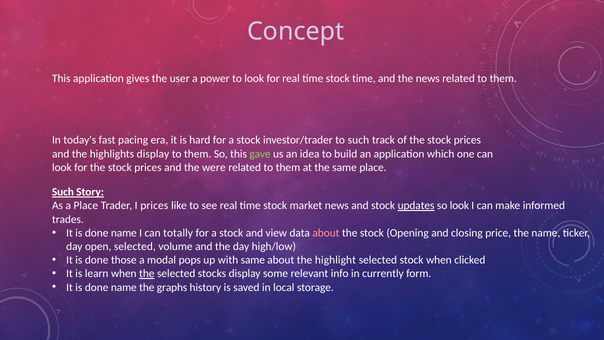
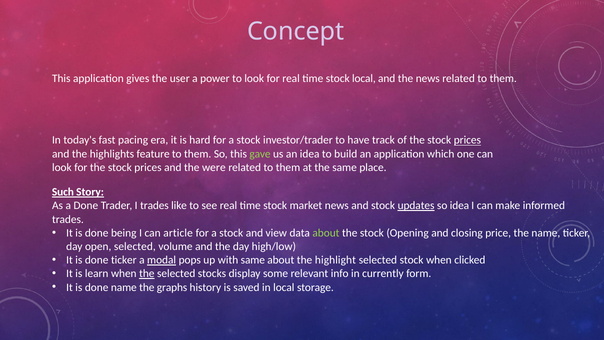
stock time: time -> local (364, 78)
to such: such -> have (358, 140)
prices underline: none -> present (467, 140)
highlights display: display -> feature (153, 154)
a Place: Place -> Done (86, 206)
I prices: prices -> trades (154, 206)
so look: look -> idea (459, 206)
name: name -> being (124, 233)
totally: totally -> article (178, 233)
about colour: pink -> light green (326, 233)
done those: those -> ticker (124, 260)
modal underline: none -> present (162, 260)
